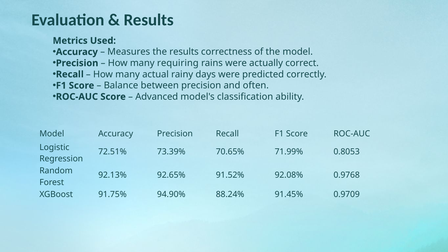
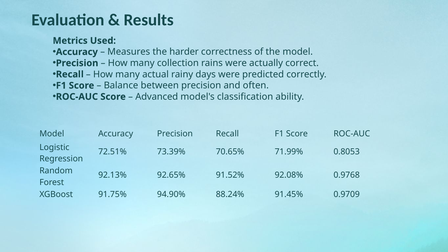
the results: results -> harder (184, 52)
requiring: requiring -> collection (178, 63)
